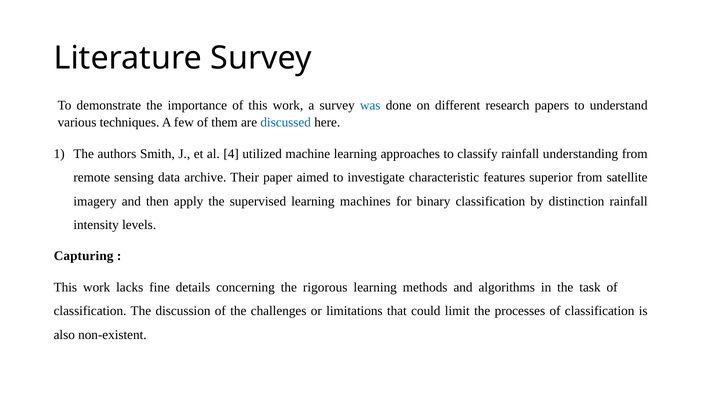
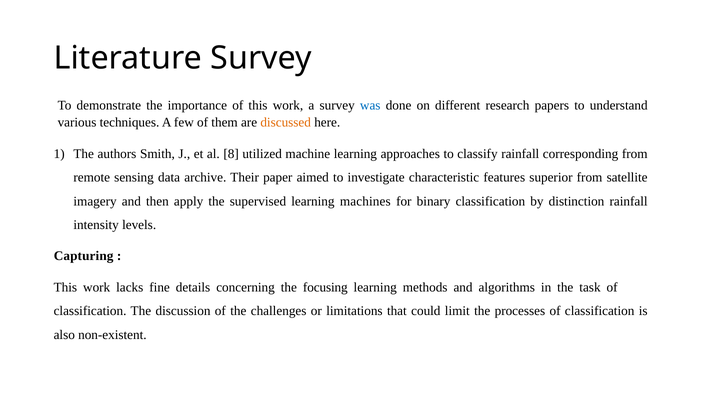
discussed colour: blue -> orange (286, 122)
4: 4 -> 8 (231, 154)
understanding: understanding -> corresponding (581, 154)
rigorous: rigorous -> focusing (325, 287)
